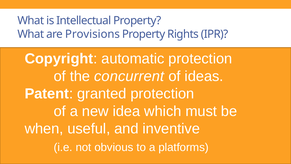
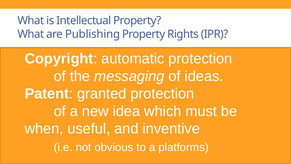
Provisions: Provisions -> Publishing (93, 34)
concurrent: concurrent -> messaging (129, 76)
